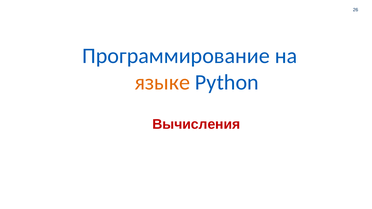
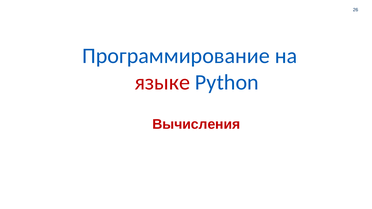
языке colour: orange -> red (162, 82)
